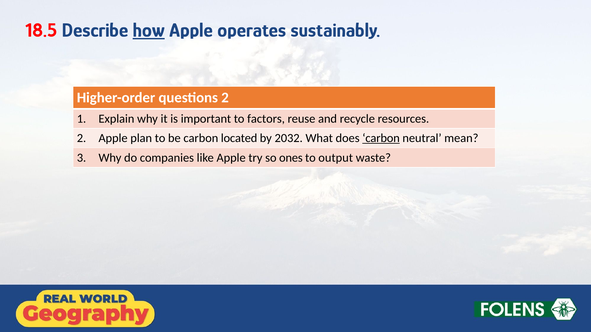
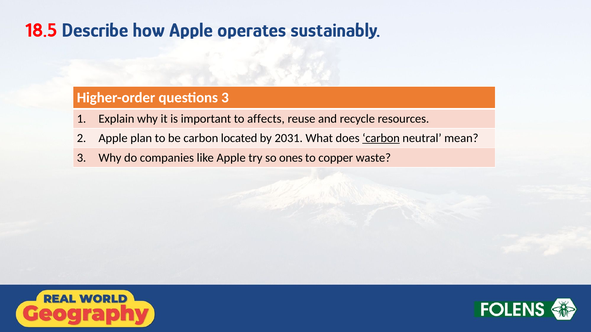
how underline: present -> none (149, 30)
questions 2: 2 -> 3 (225, 98)
factors: factors -> affects (266, 119)
2032: 2032 -> 2031 (289, 138)
output: output -> copper (336, 158)
